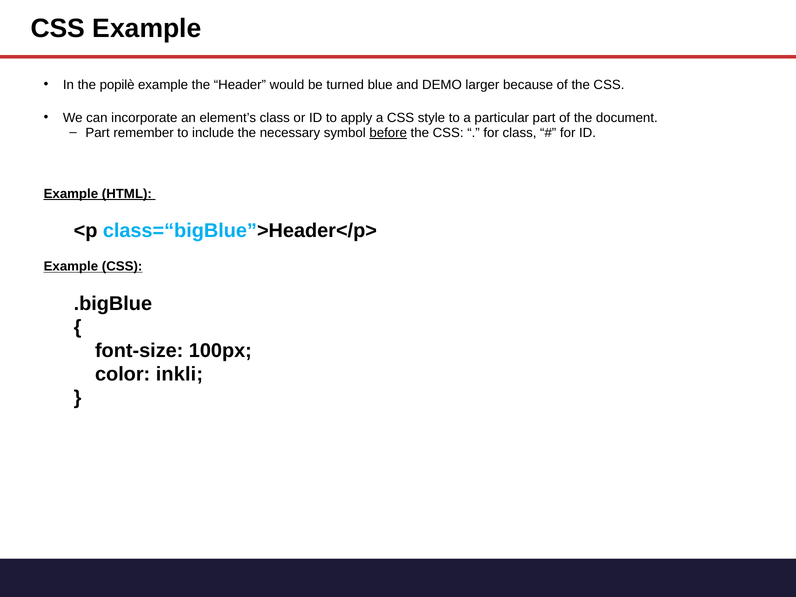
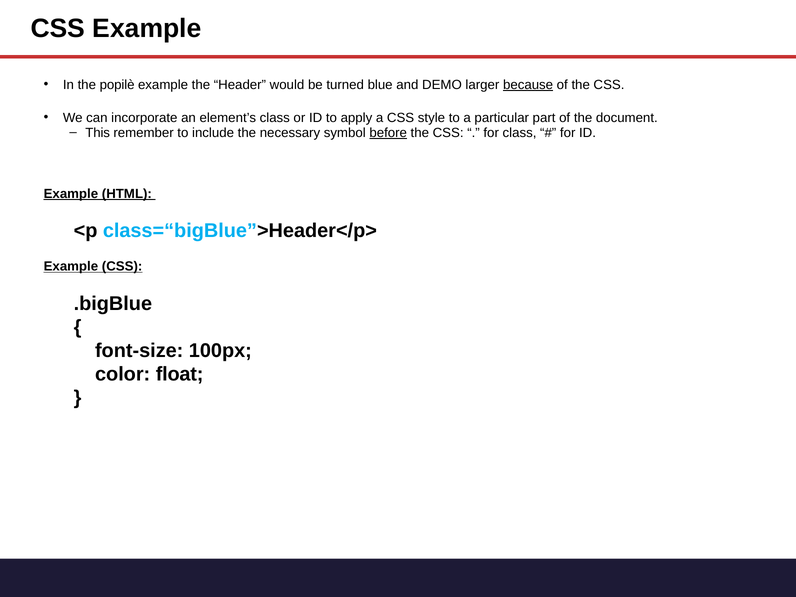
because underline: none -> present (528, 85)
Part: Part -> This (98, 133)
inkli: inkli -> float (180, 374)
